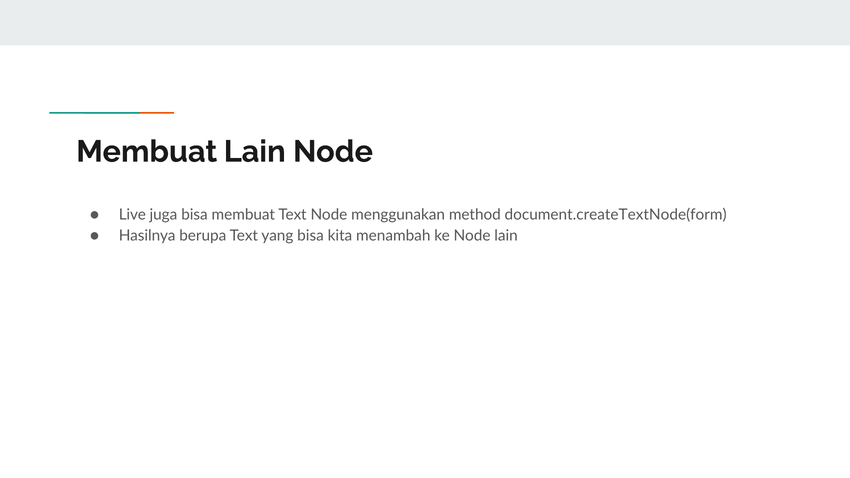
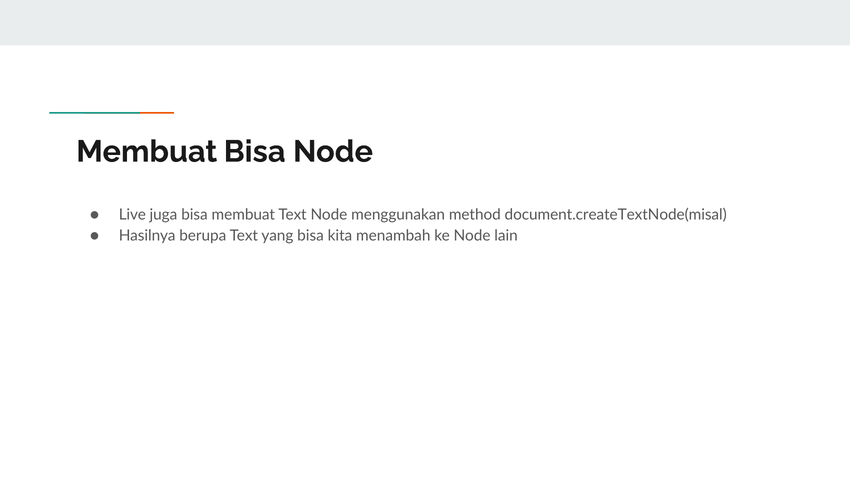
Membuat Lain: Lain -> Bisa (255, 152)
document.createTextNode(form: document.createTextNode(form -> document.createTextNode(misal (616, 215)
